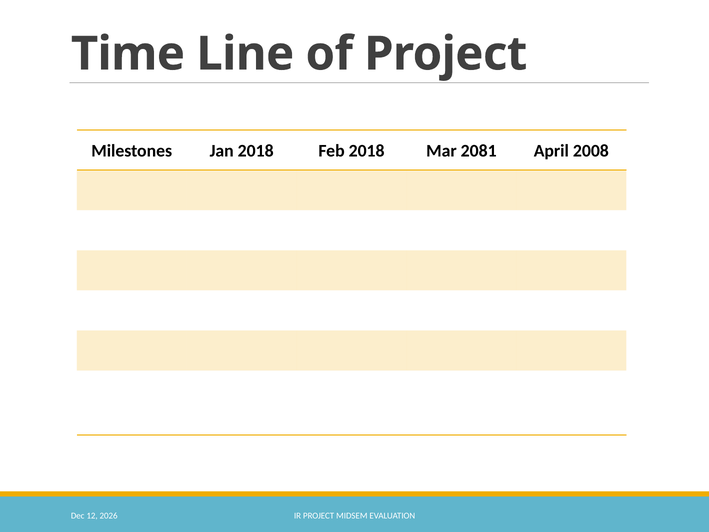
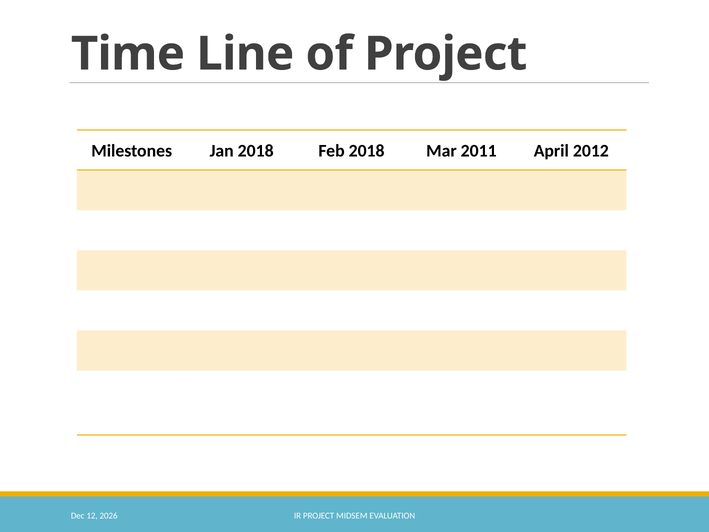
2081: 2081 -> 2011 (479, 151)
2008: 2008 -> 2012 (591, 151)
